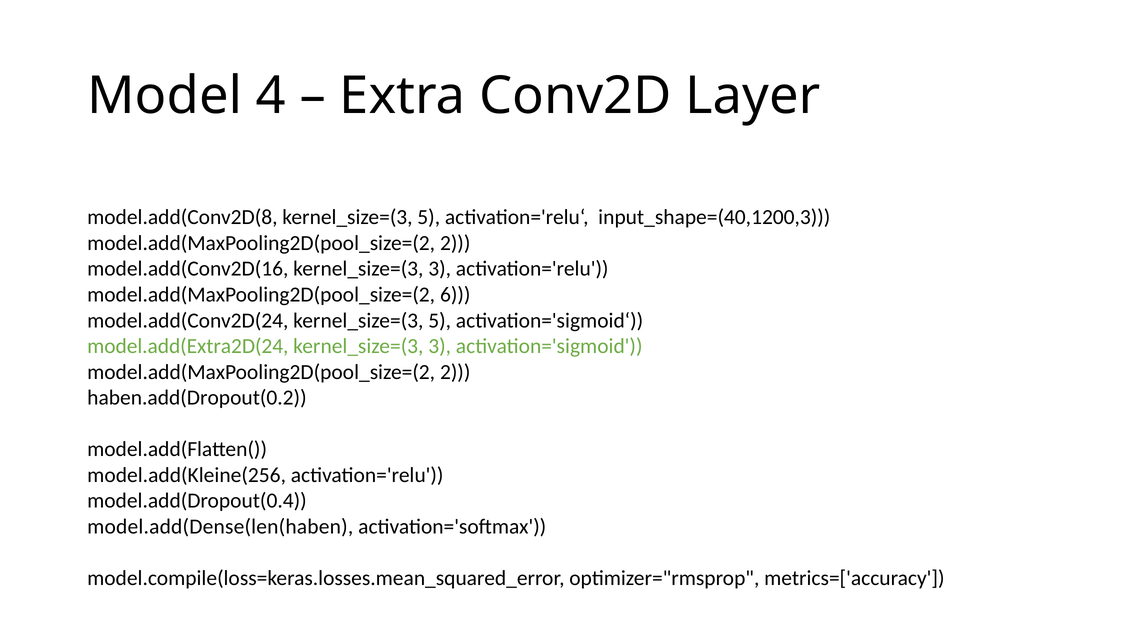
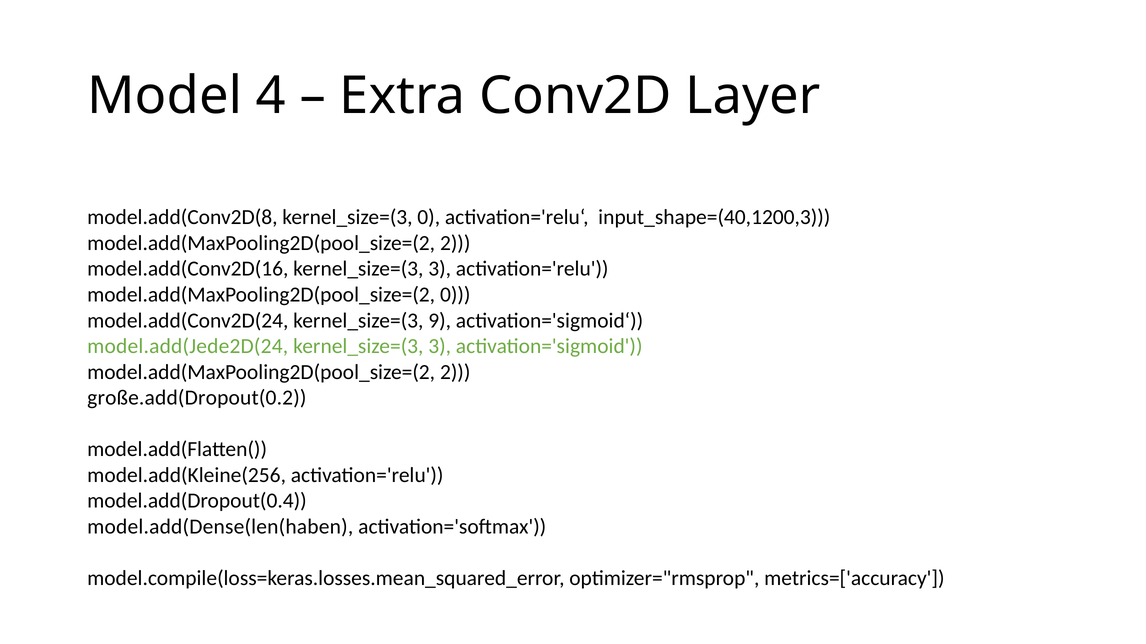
model.add(Conv2D(8 kernel_size=(3 5: 5 -> 0 (429, 218)
model.add(MaxPooling2D(pool_size=(2 6: 6 -> 0 (455, 295)
model.add(Conv2D(24 kernel_size=(3 5: 5 -> 9 (440, 321)
model.add(Extra2D(24: model.add(Extra2D(24 -> model.add(Jede2D(24 (188, 347)
haben.add(Dropout(0.2: haben.add(Dropout(0.2 -> große.add(Dropout(0.2 (197, 398)
